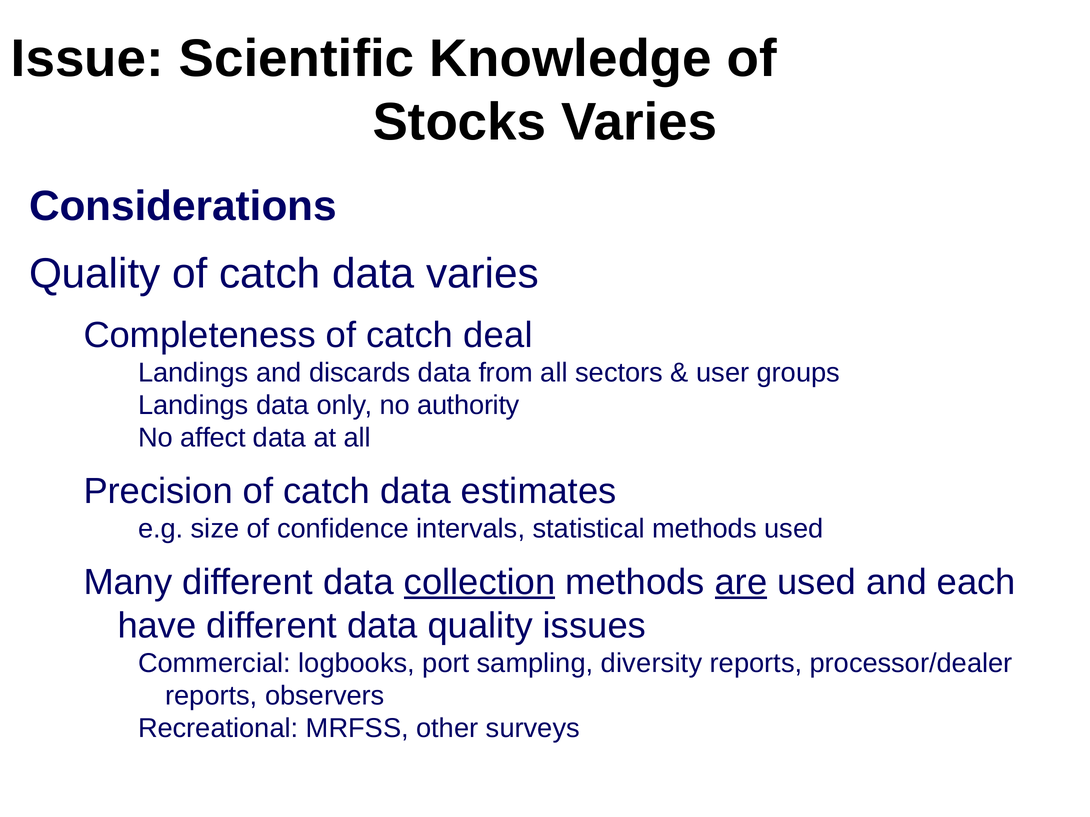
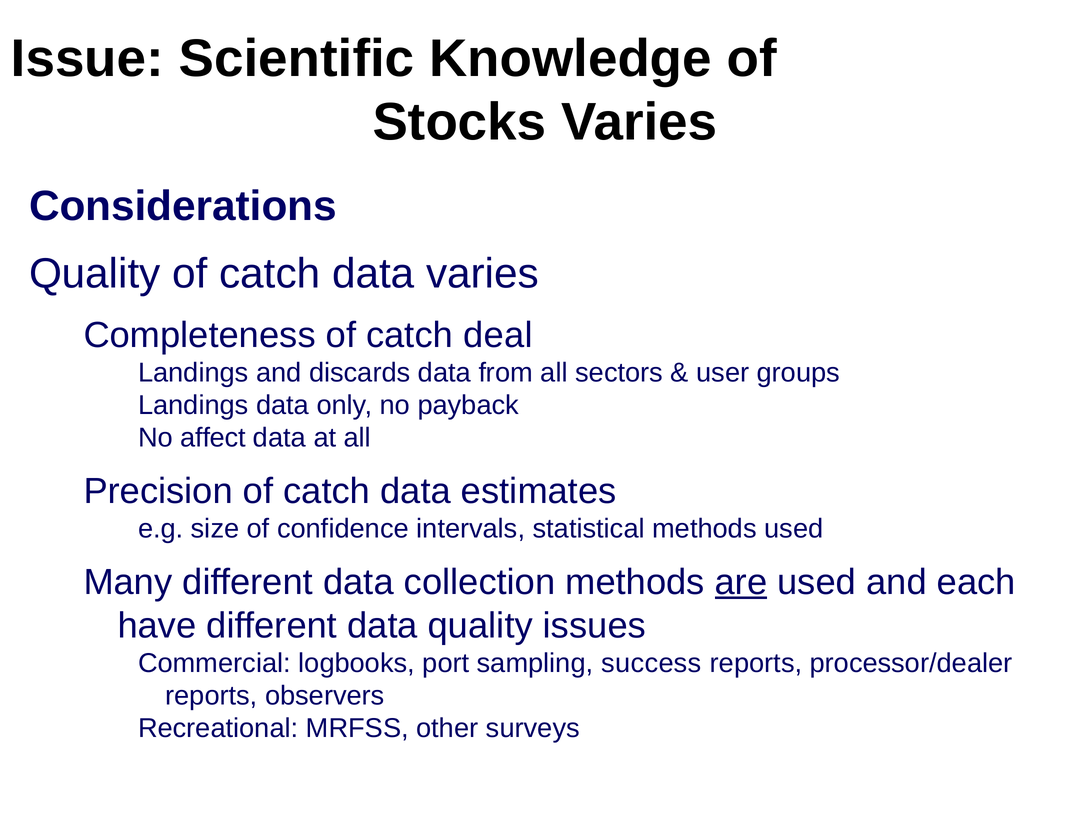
authority: authority -> payback (468, 406)
collection underline: present -> none (480, 582)
diversity: diversity -> success (651, 664)
